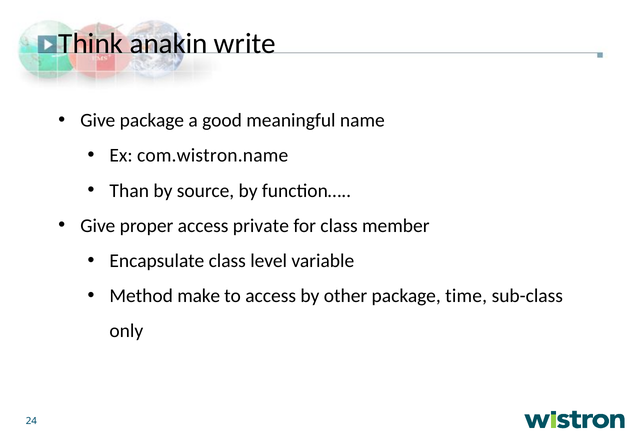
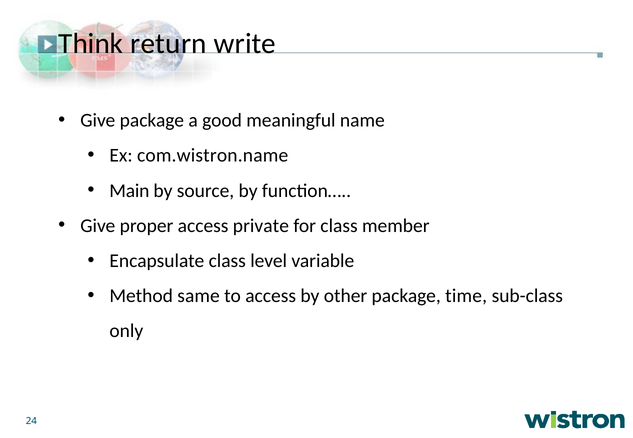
anakin: anakin -> return (168, 44)
Than: Than -> Main (129, 191)
make: make -> same (199, 296)
